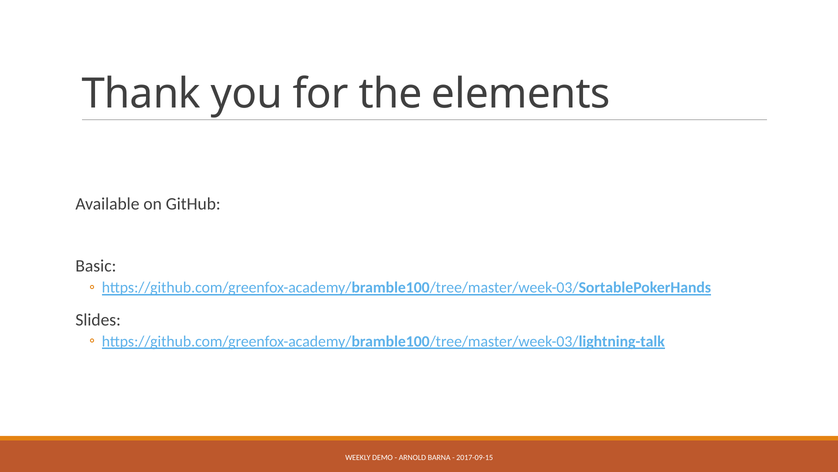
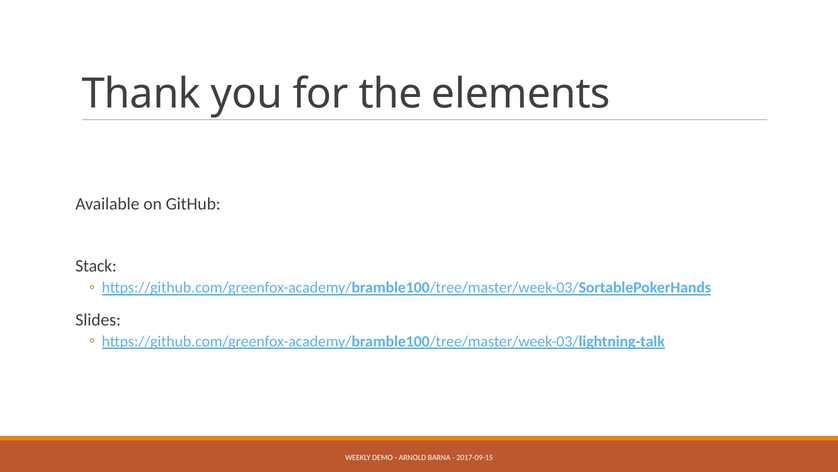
Basic: Basic -> Stack (96, 266)
